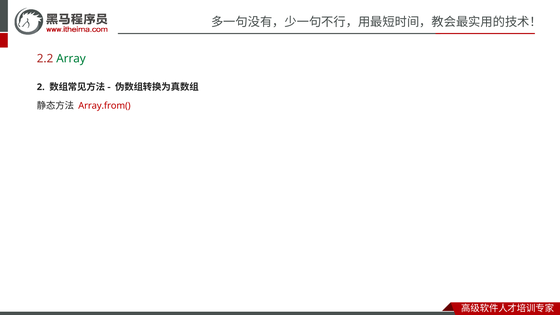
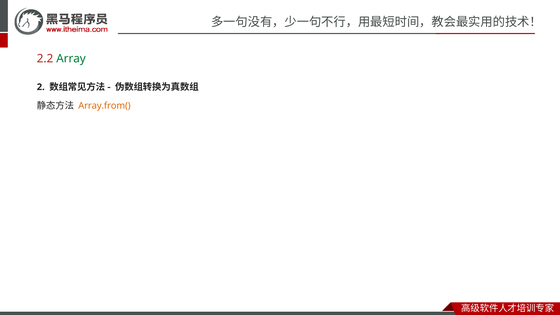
Array.from( colour: red -> orange (104, 106)
